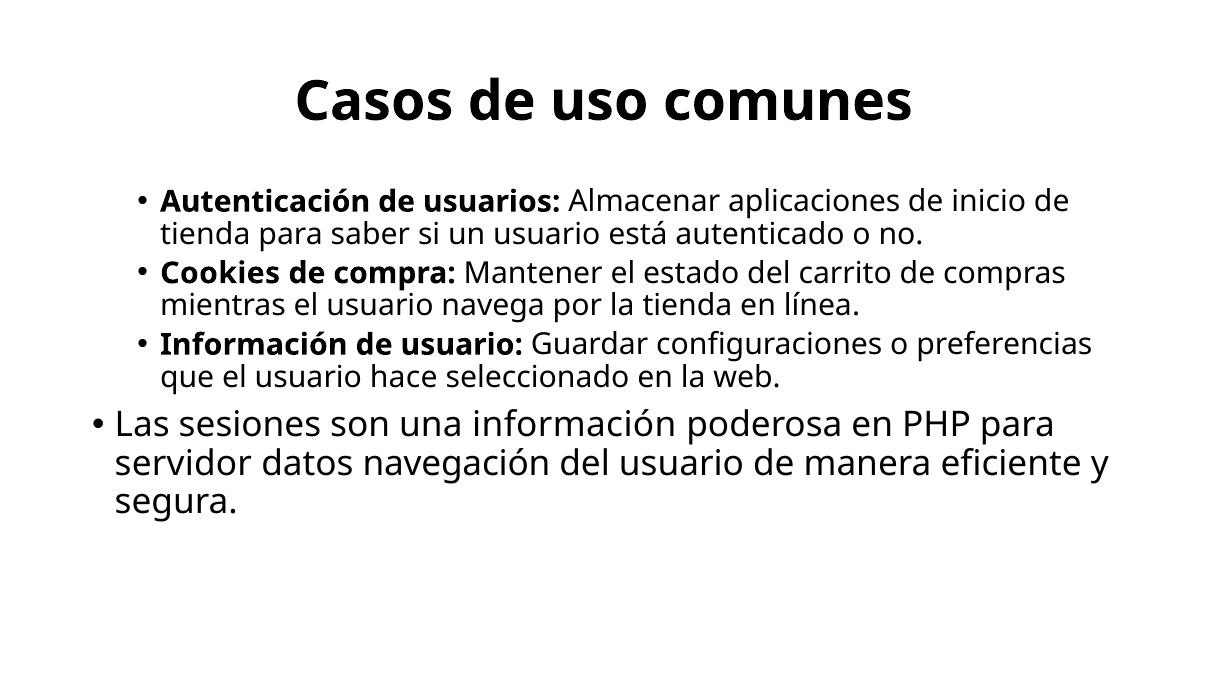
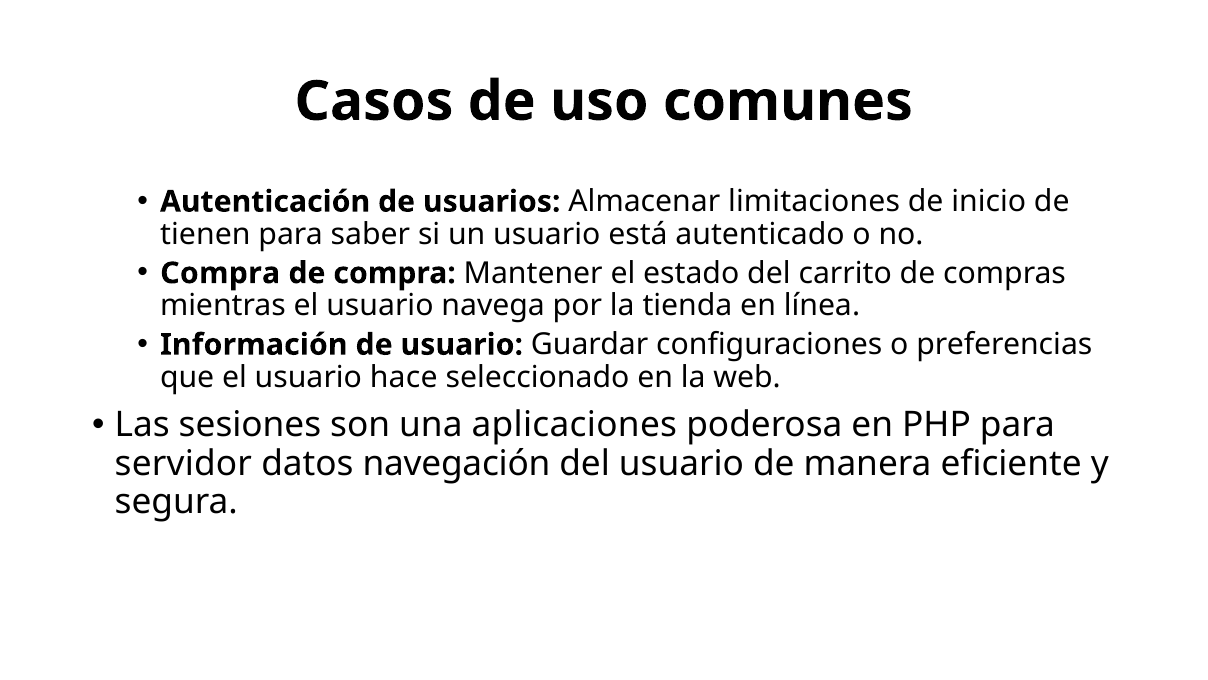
aplicaciones: aplicaciones -> limitaciones (814, 202)
tienda: tienda -> tienen (205, 234)
Cookies: Cookies -> Compra (220, 273)
una información: información -> aplicaciones (574, 425)
